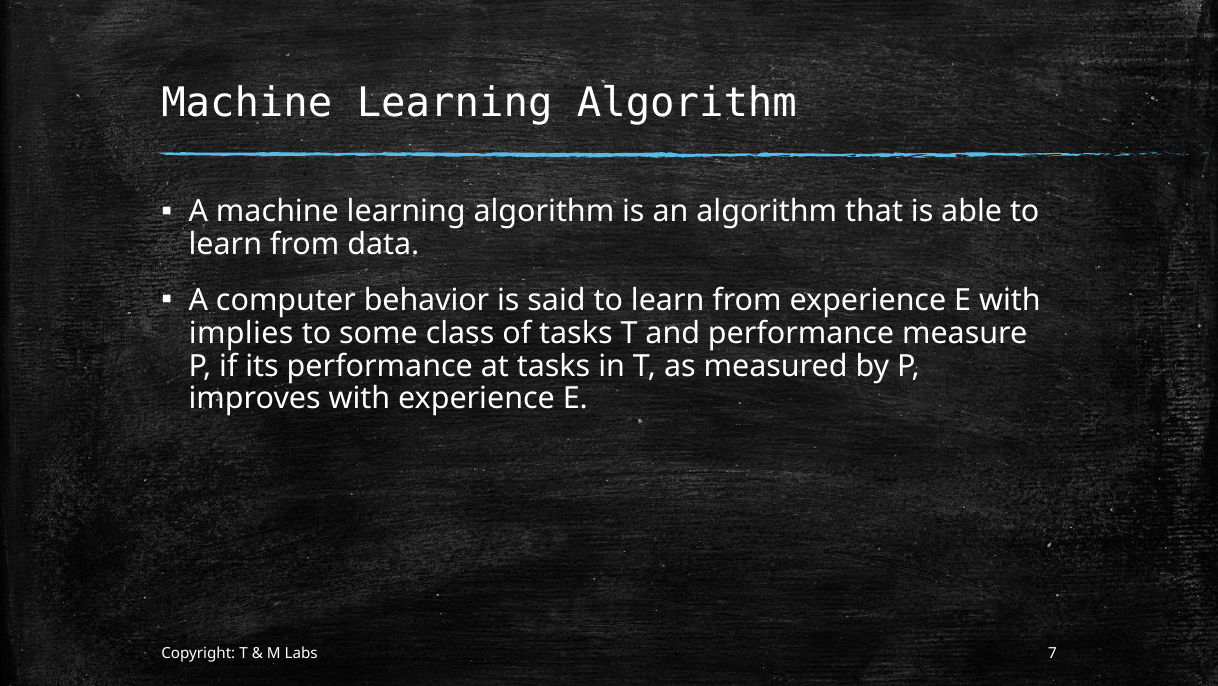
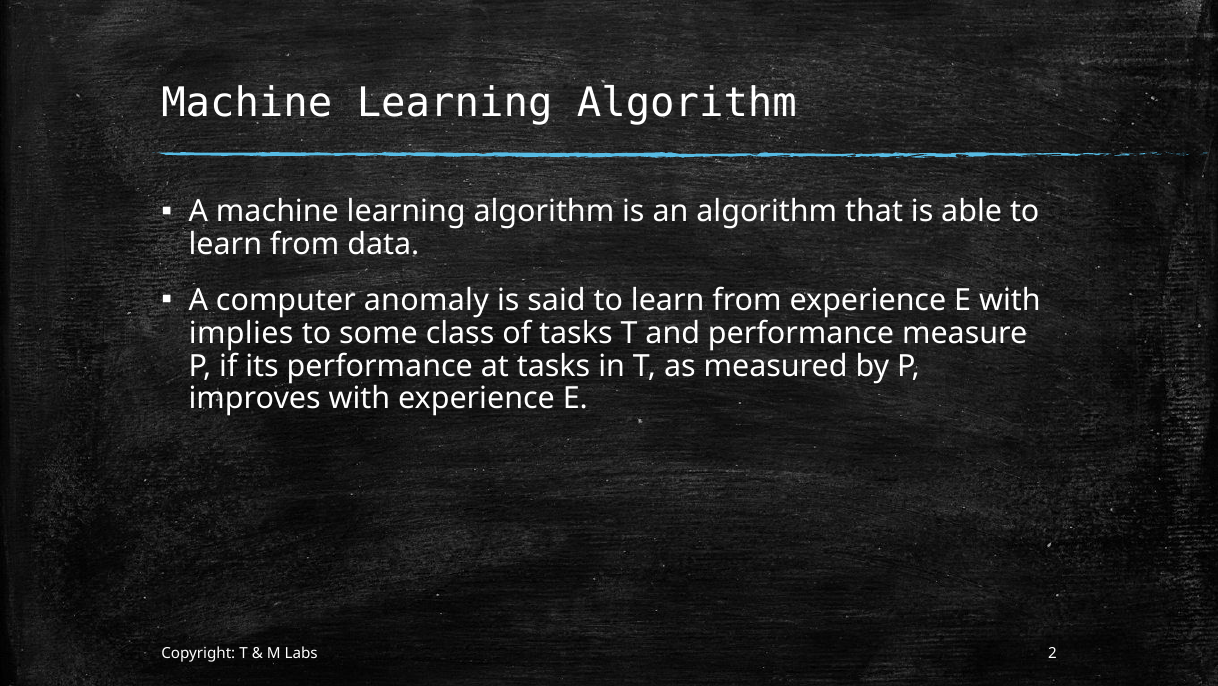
behavior: behavior -> anomaly (426, 300)
7: 7 -> 2 (1052, 653)
